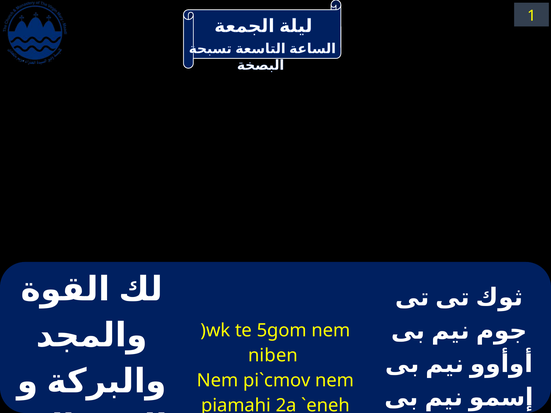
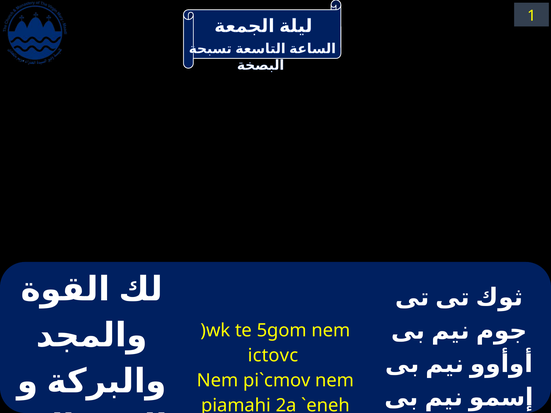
niben: niben -> ictovc (273, 356)
